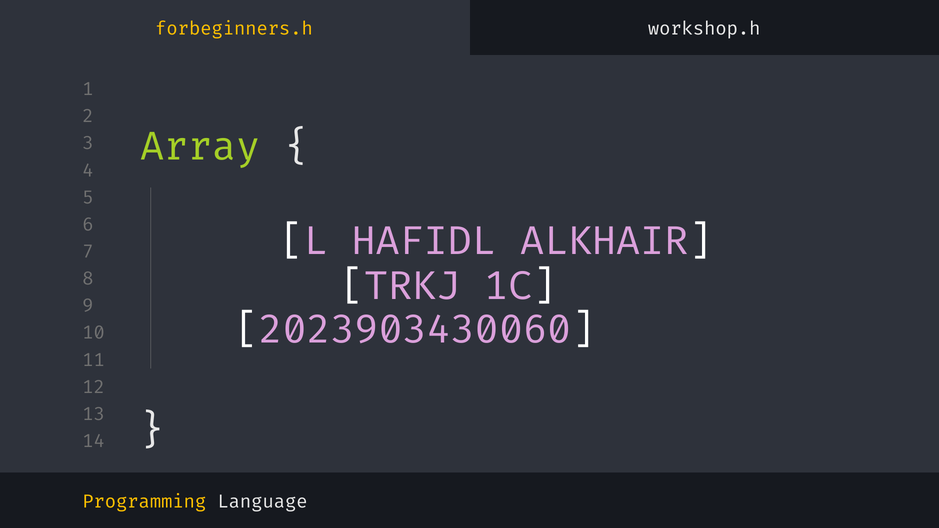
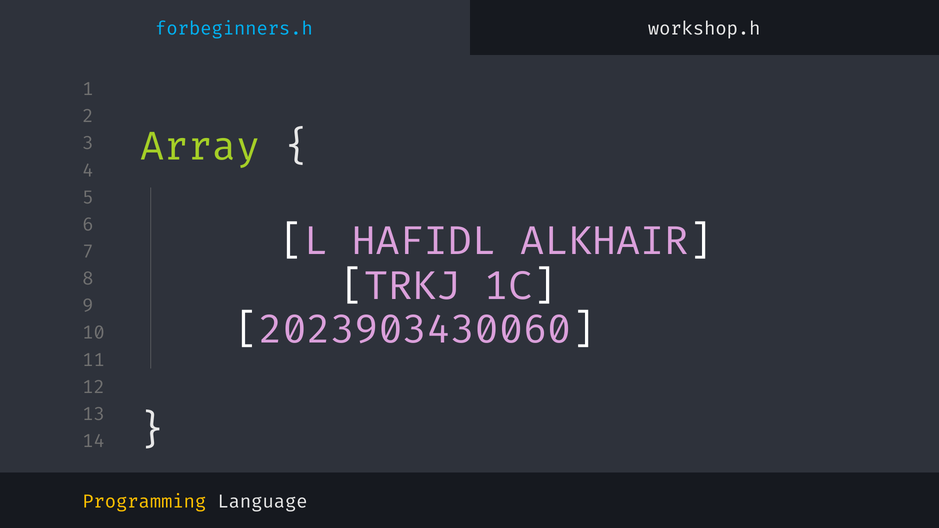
forbeginners.h colour: yellow -> light blue (234, 29)
